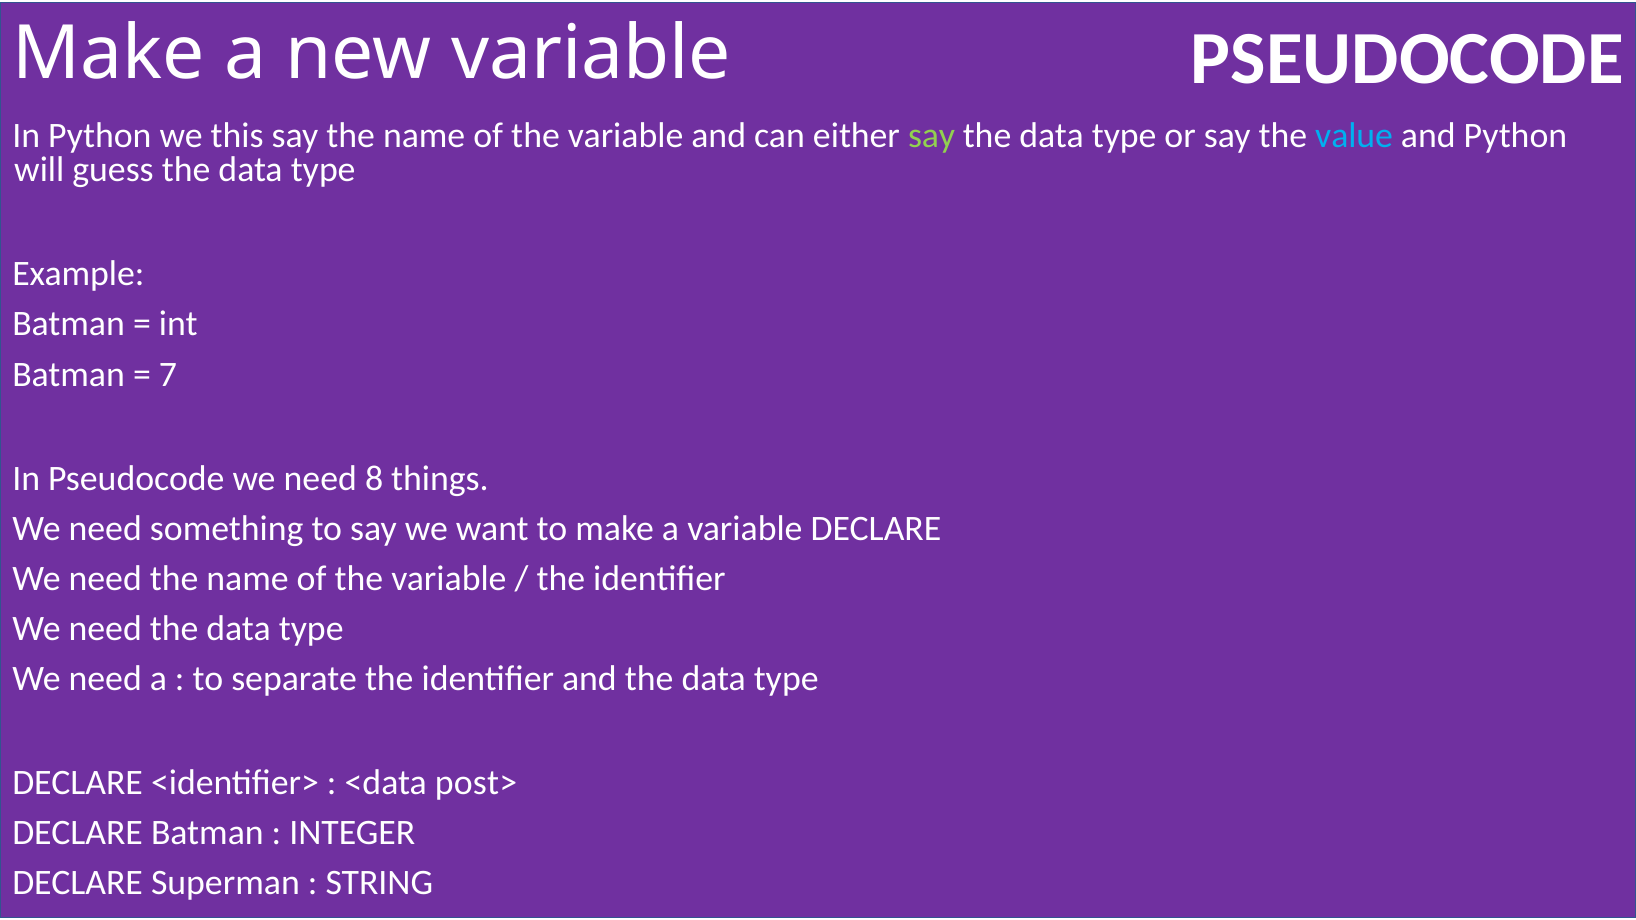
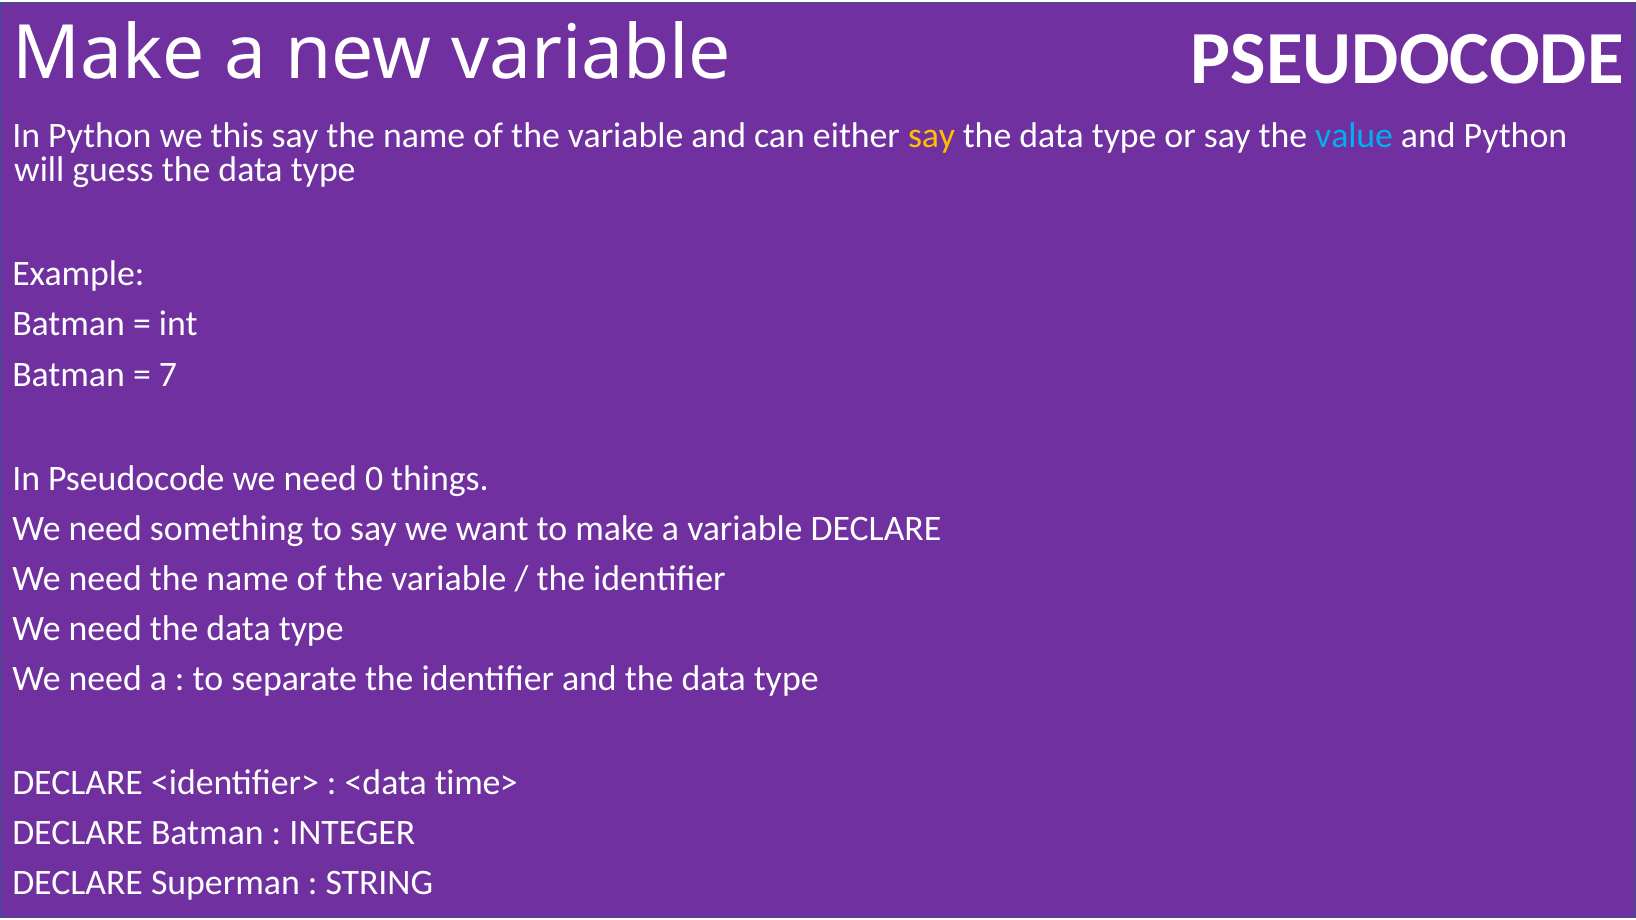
say colour: light green -> yellow (932, 135)
8: 8 -> 0 (374, 478)
post>: post> -> time> (476, 783)
